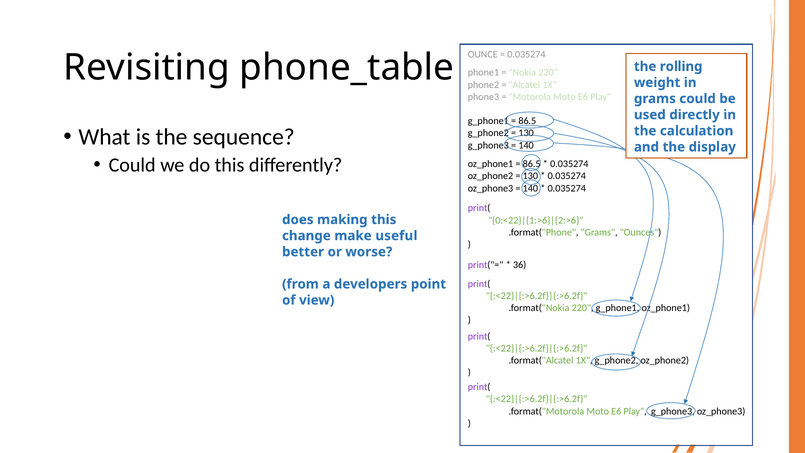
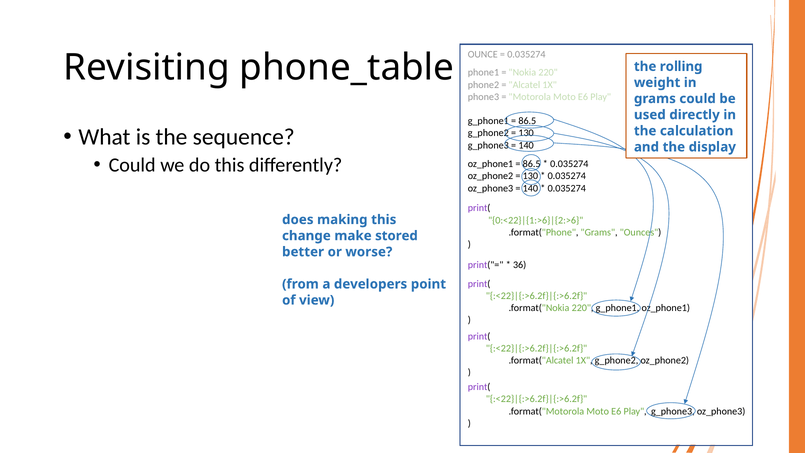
useful: useful -> stored (396, 236)
